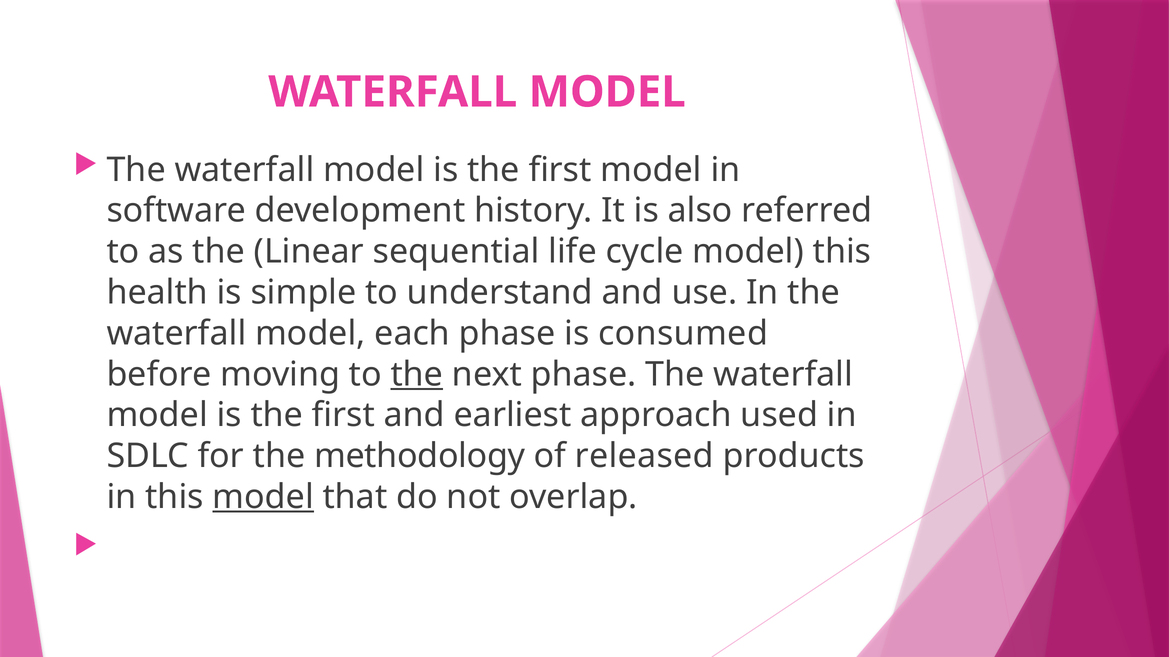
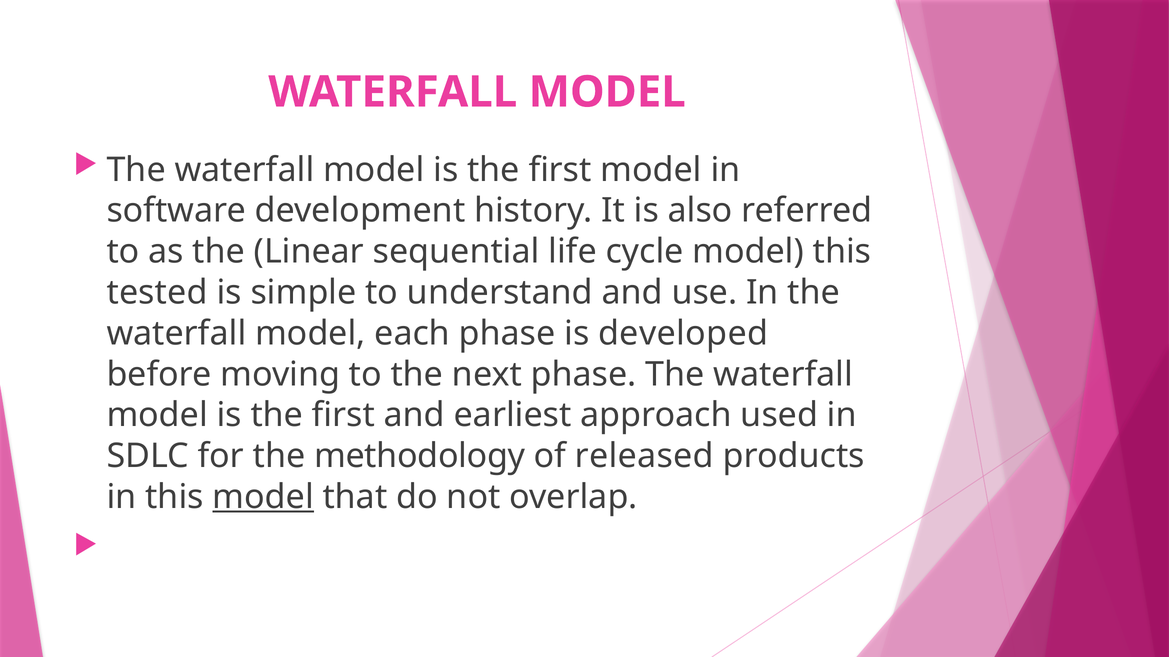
health: health -> tested (157, 293)
consumed: consumed -> developed (683, 334)
the underline: present -> none (417, 375)
